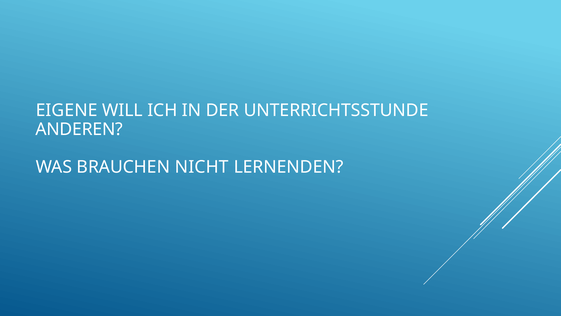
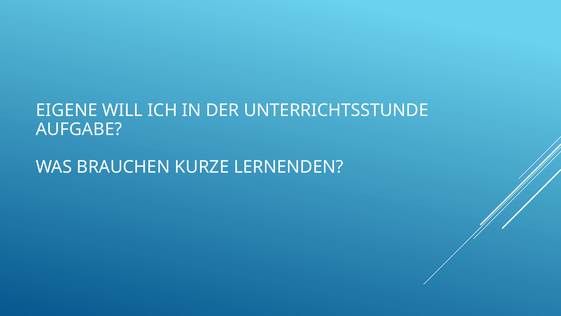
ANDEREN: ANDEREN -> AUFGABE (79, 129)
NICHT: NICHT -> KURZE (202, 167)
